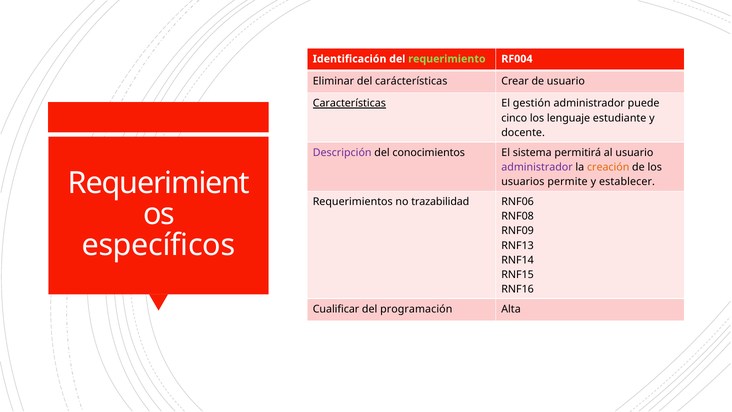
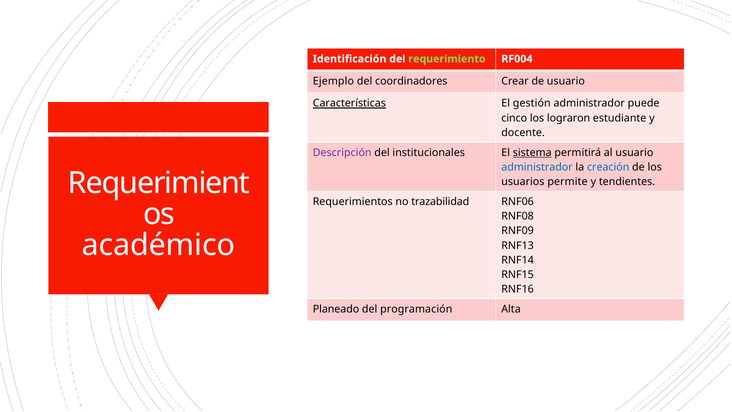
Eliminar: Eliminar -> Ejemplo (333, 81)
carácterísticas: carácterísticas -> coordinadores (411, 81)
lenguaje: lenguaje -> lograron (569, 118)
conocimientos: conocimientos -> institucionales (429, 153)
sistema underline: none -> present (532, 153)
administrador colour: purple -> blue (537, 167)
creación colour: orange -> blue (608, 167)
establecer: establecer -> tendientes (627, 182)
específicos: específicos -> académico (158, 245)
Cualificar: Cualificar -> Planeado (336, 309)
